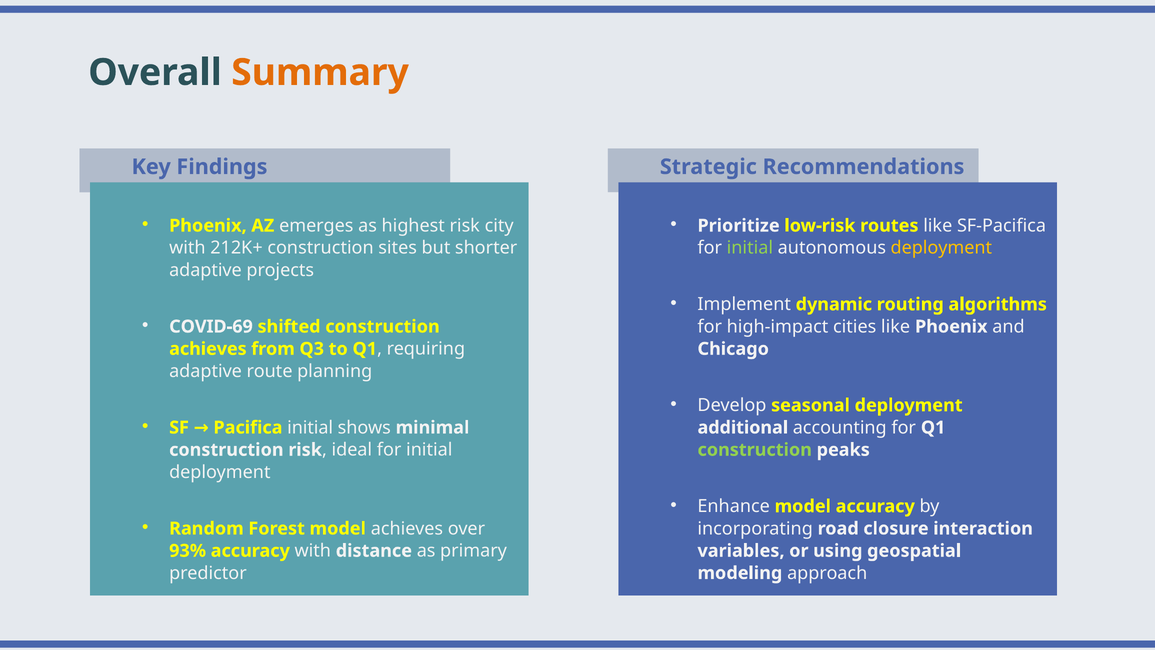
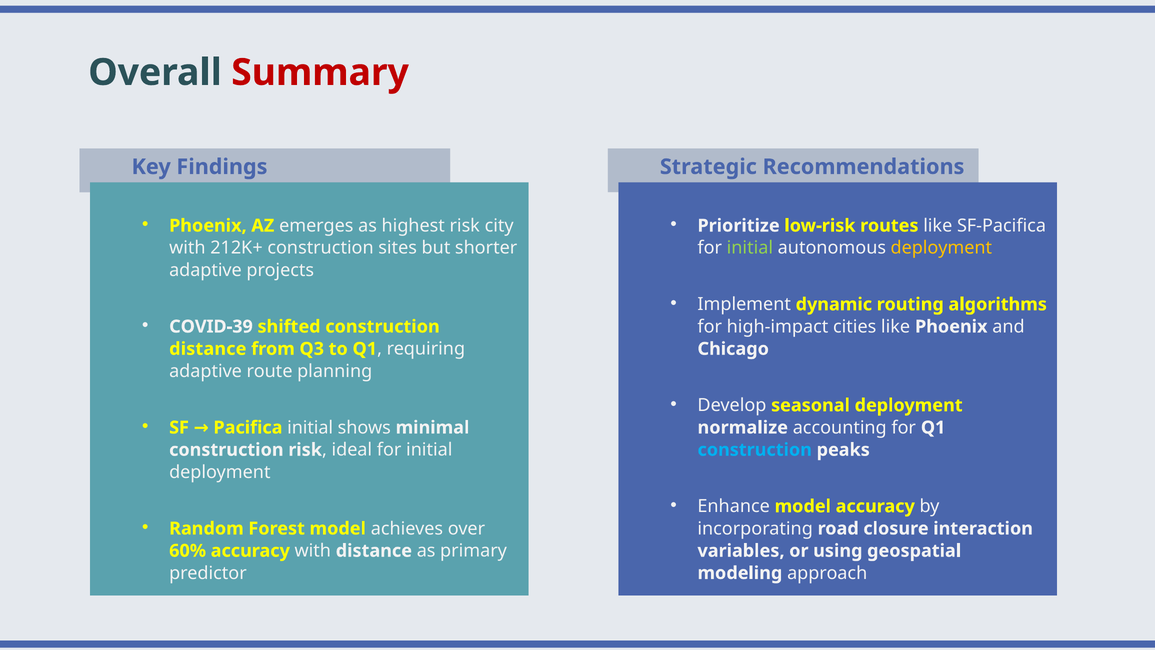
Summary colour: orange -> red (320, 73)
COVID-69: COVID-69 -> COVID-39 (211, 326)
achieves: achieves -> distance (208, 349)
additional: additional -> normalize (743, 427)
construction colour: light green -> light blue (755, 450)
93%: 93% -> 60% (188, 551)
